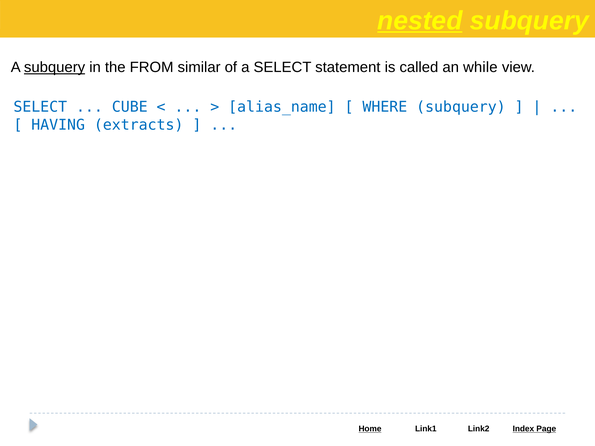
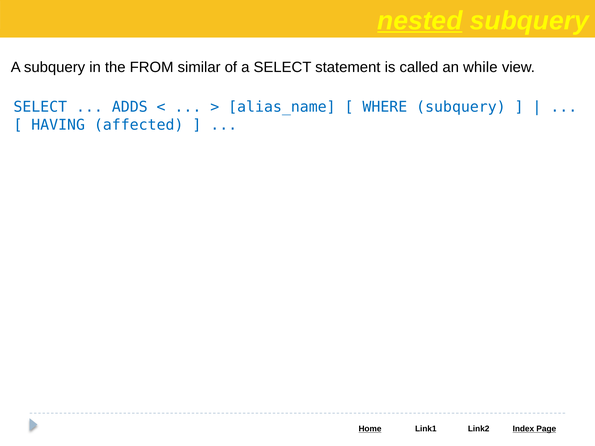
subquery underline: present -> none (55, 67)
CUBE: CUBE -> ADDS (130, 107)
extracts: extracts -> affected (139, 125)
